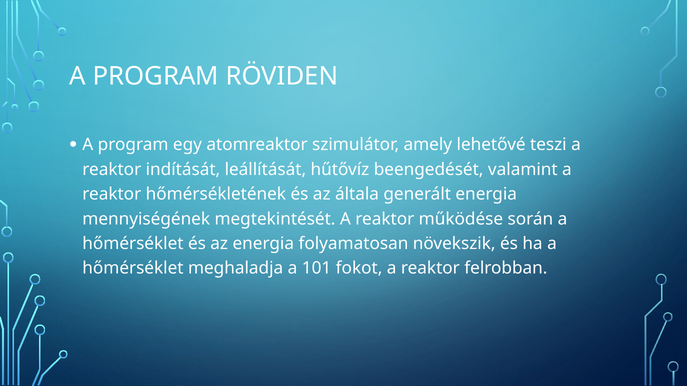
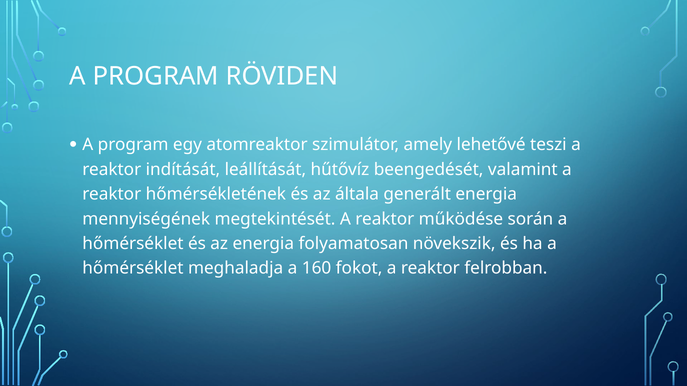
101: 101 -> 160 (317, 269)
